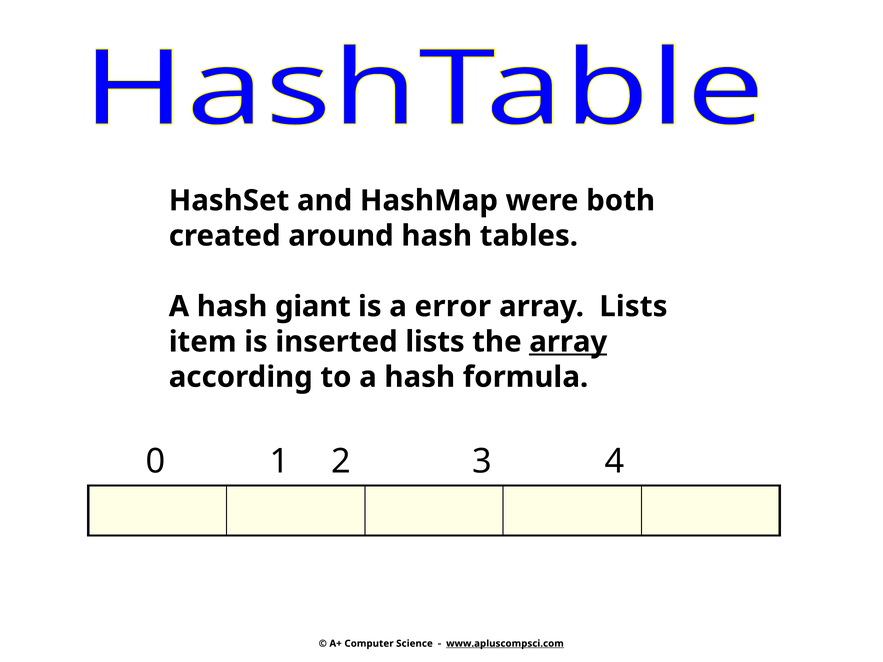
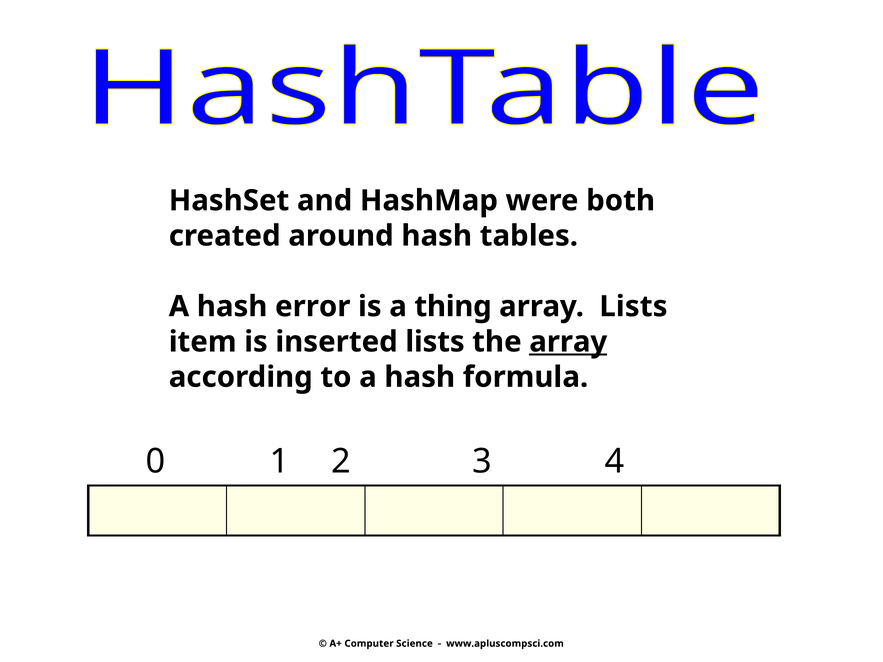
giant: giant -> error (313, 307)
error: error -> thing (453, 307)
www.apluscompsci.com underline: present -> none (505, 644)
